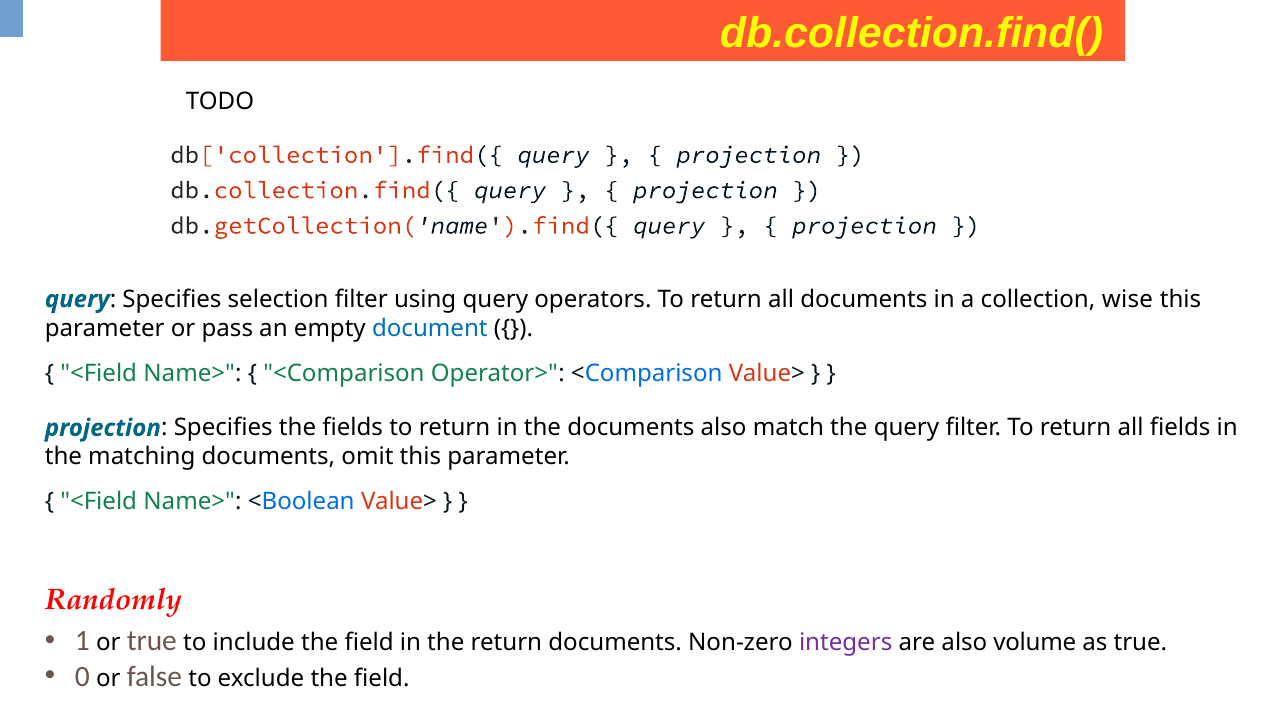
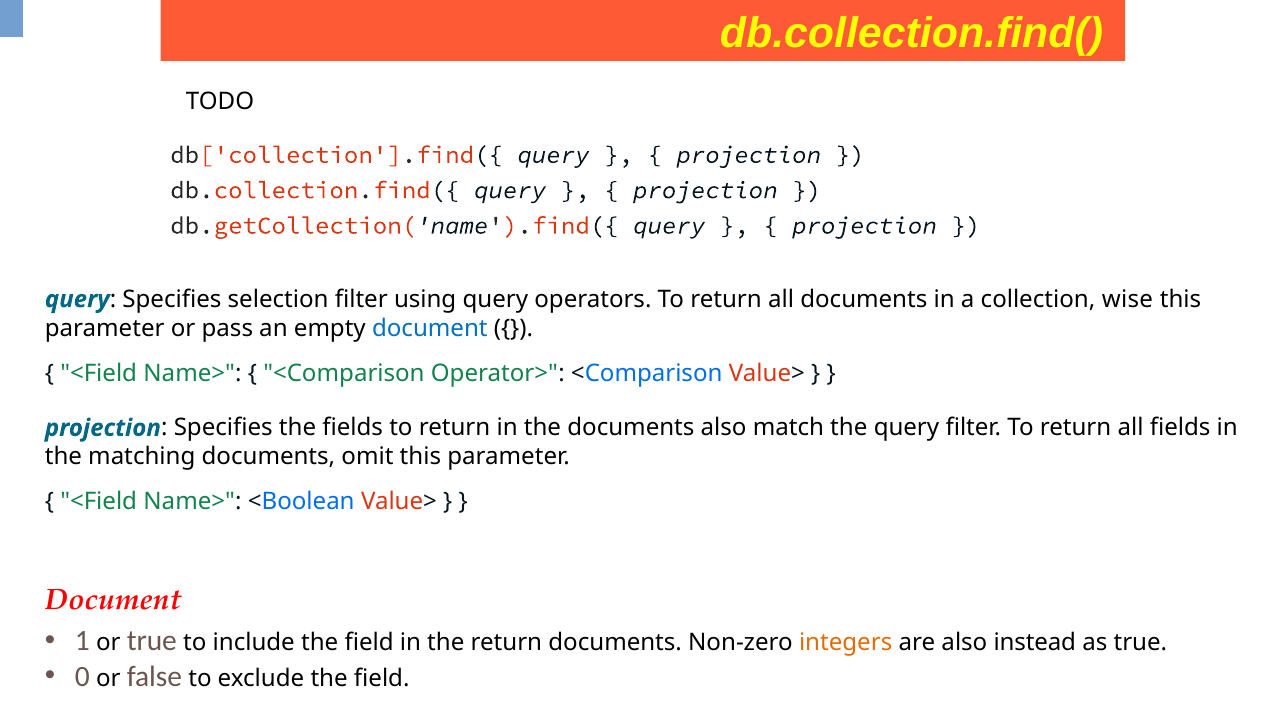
Randomly: Randomly -> Document (113, 599)
integers colour: purple -> orange (846, 642)
volume: volume -> instead (1035, 642)
